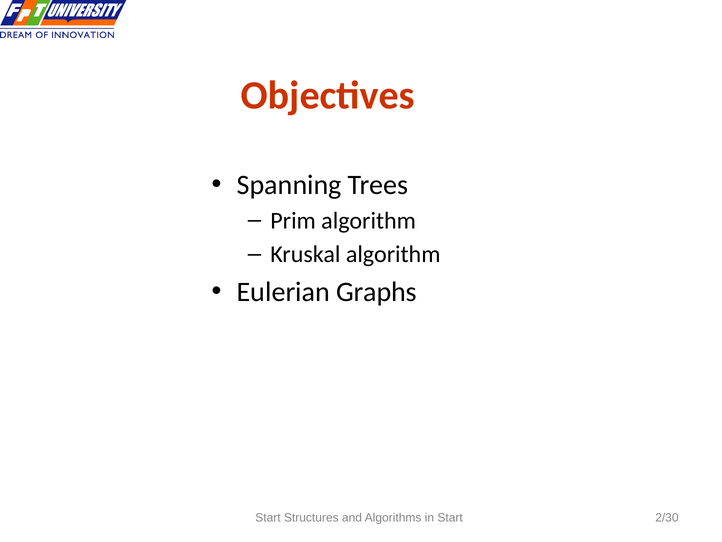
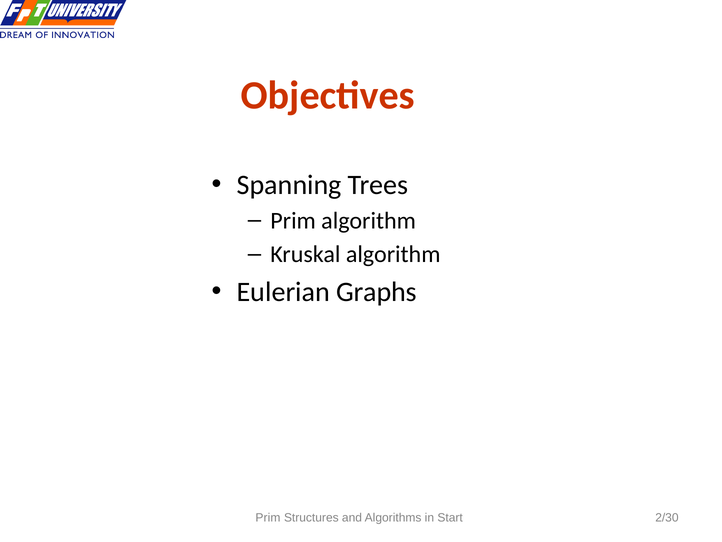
Start: Start -> Prim (268, 517)
